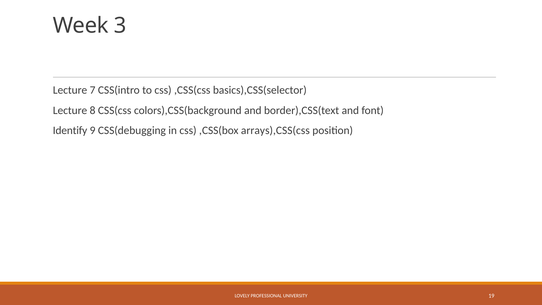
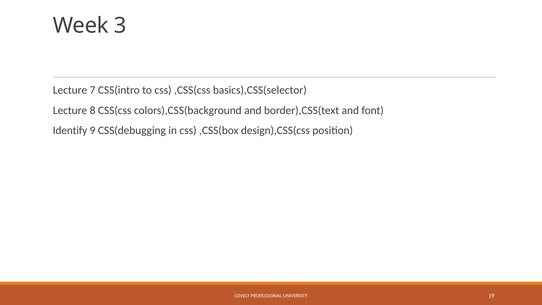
arrays),CSS(css: arrays),CSS(css -> design),CSS(css (275, 130)
